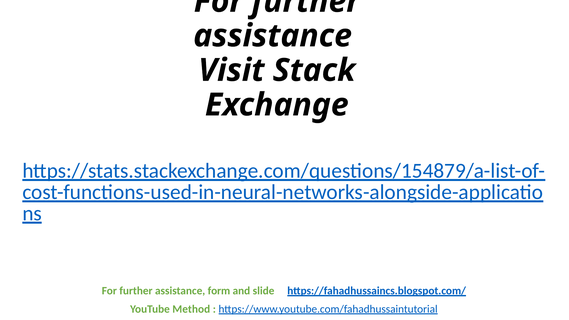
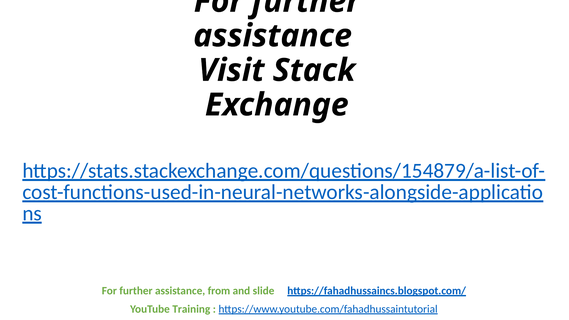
form: form -> from (219, 291)
Method: Method -> Training (191, 309)
